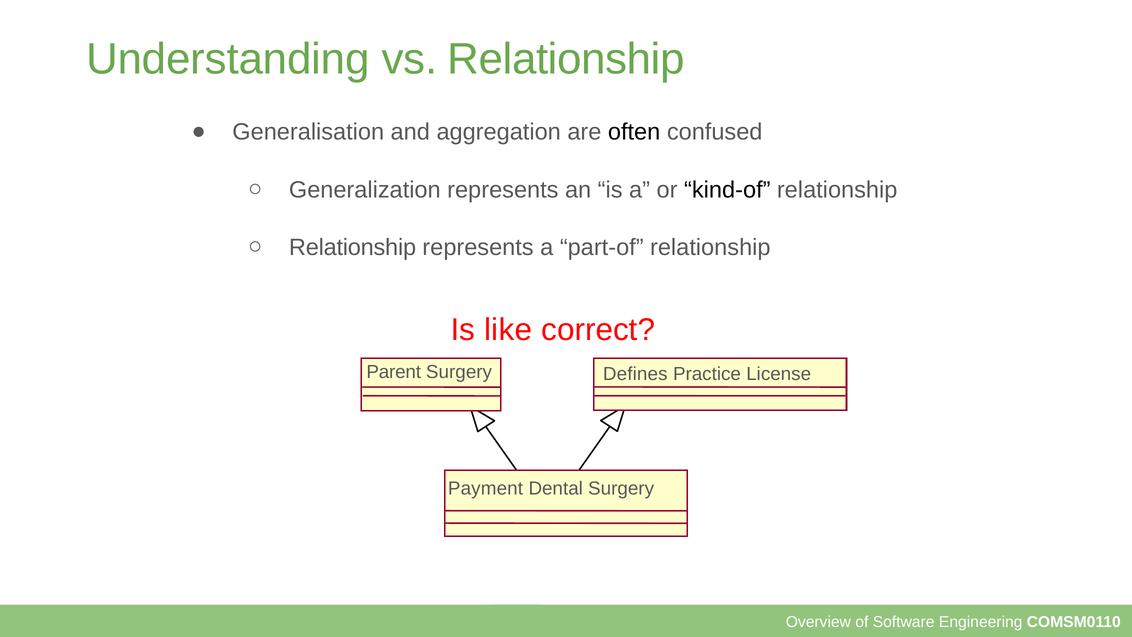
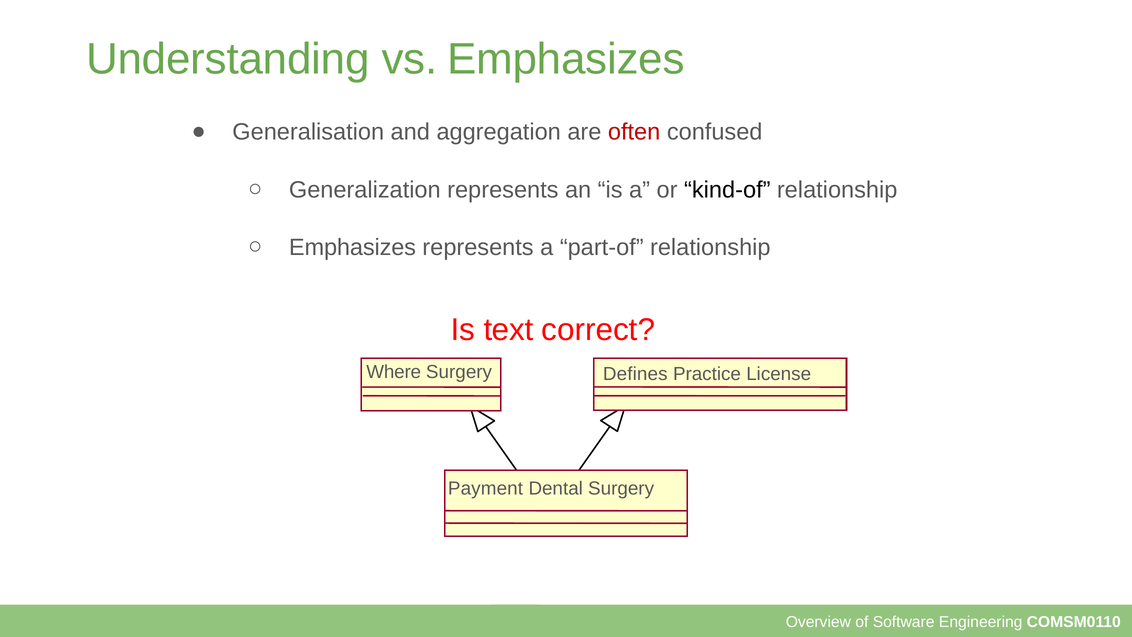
vs Relationship: Relationship -> Emphasizes (566, 59)
often colour: black -> red (634, 132)
Relationship: Relationship -> Emphasizes (352, 247)
like: like -> text (508, 330)
Parent: Parent -> Where (394, 372)
